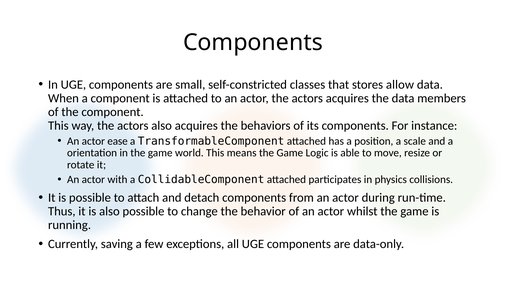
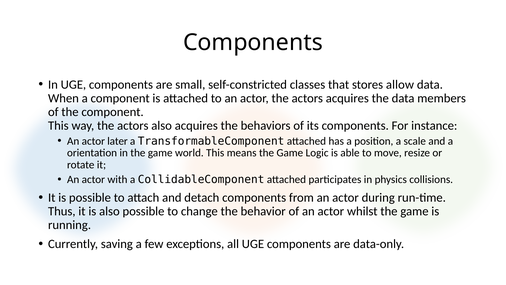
ease: ease -> later (118, 141)
